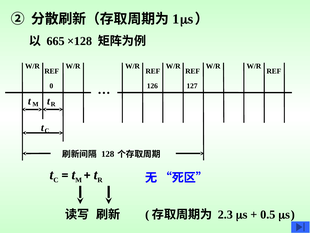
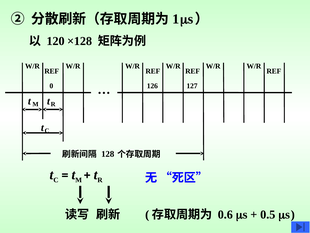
665: 665 -> 120 (56, 41)
2.3: 2.3 -> 0.6 (225, 214)
